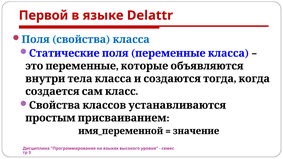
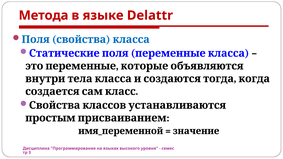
Первой: Первой -> Метода (43, 15)
